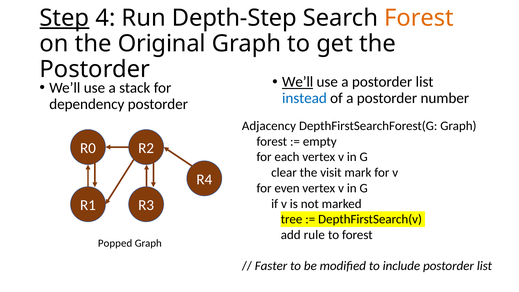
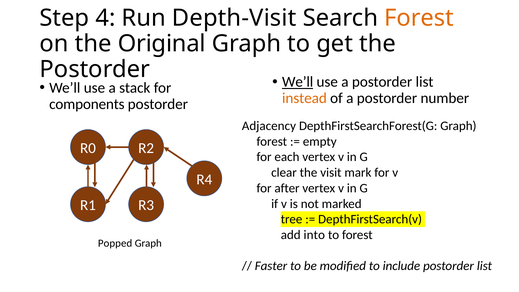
Step underline: present -> none (64, 18)
Depth-Step: Depth-Step -> Depth-Visit (234, 18)
instead colour: blue -> orange (304, 98)
dependency: dependency -> components (87, 104)
even: even -> after (287, 188)
rule: rule -> into (314, 235)
